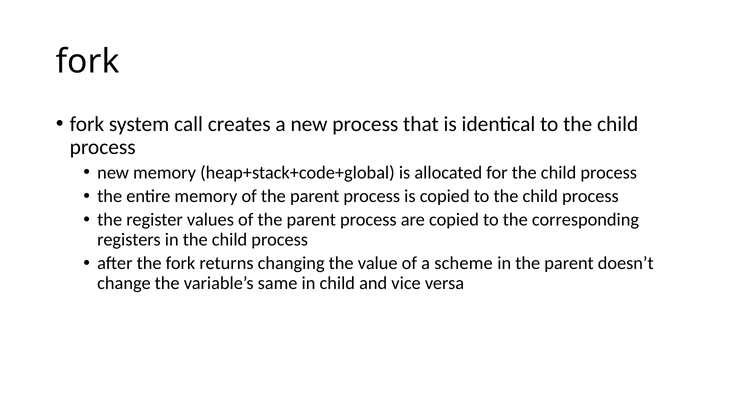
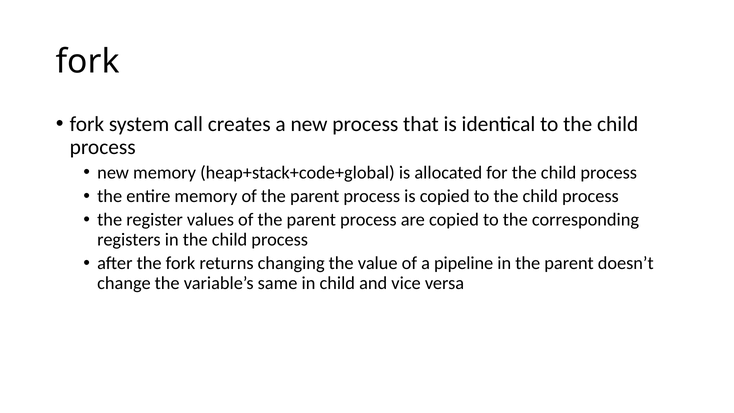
scheme: scheme -> pipeline (464, 263)
